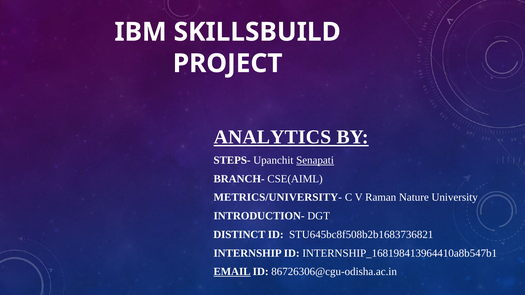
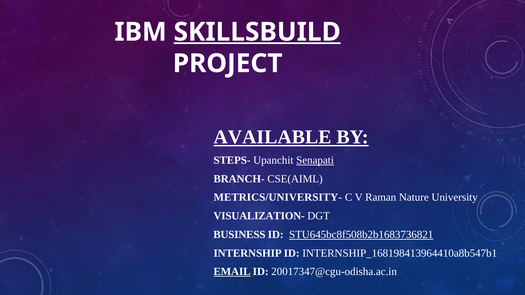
SKILLSBUILD underline: none -> present (257, 32)
ANALYTICS: ANALYTICS -> AVAILABLE (272, 137)
INTRODUCTION-: INTRODUCTION- -> VISUALIZATION- (259, 216)
DISTINCT: DISTINCT -> BUSINESS (239, 235)
STU645bc8f508b2b1683736821 underline: none -> present (361, 235)
86726306@cgu-odisha.ac.in: 86726306@cgu-odisha.ac.in -> 20017347@cgu-odisha.ac.in (334, 272)
